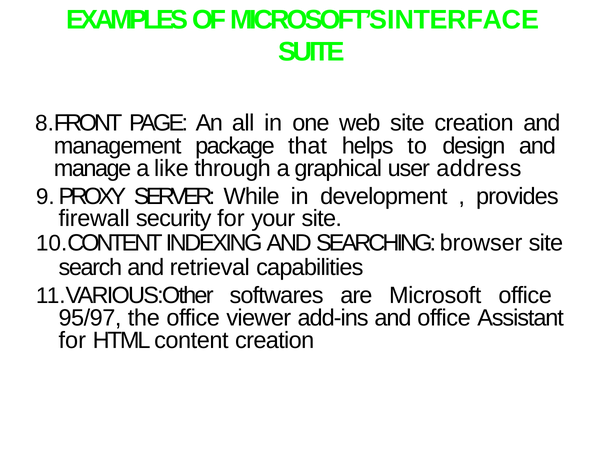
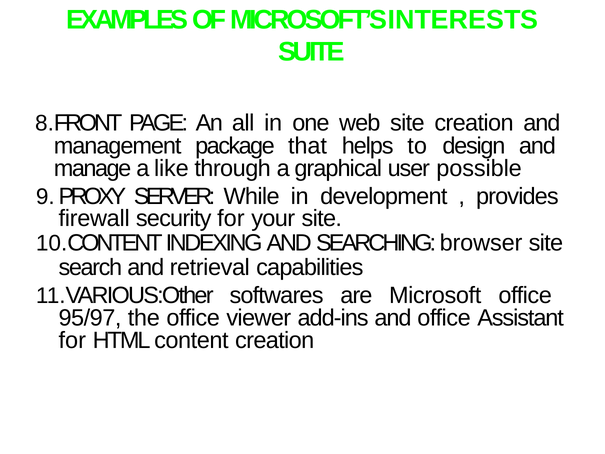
INTERFACE: INTERFACE -> INTERESTS (463, 20)
address: address -> possible (479, 168)
